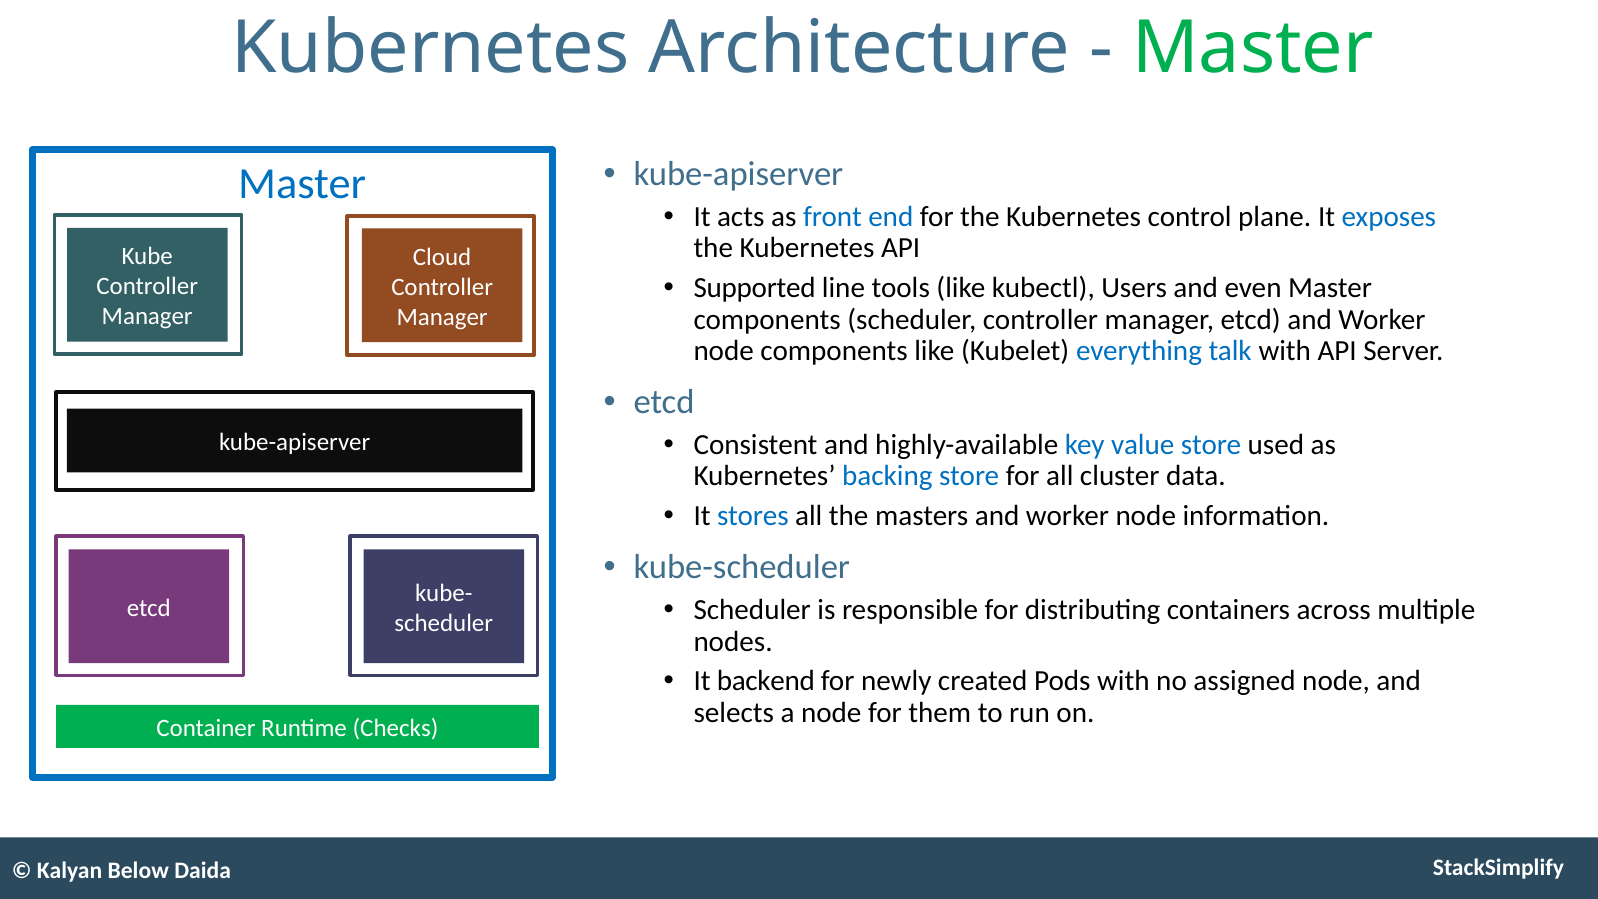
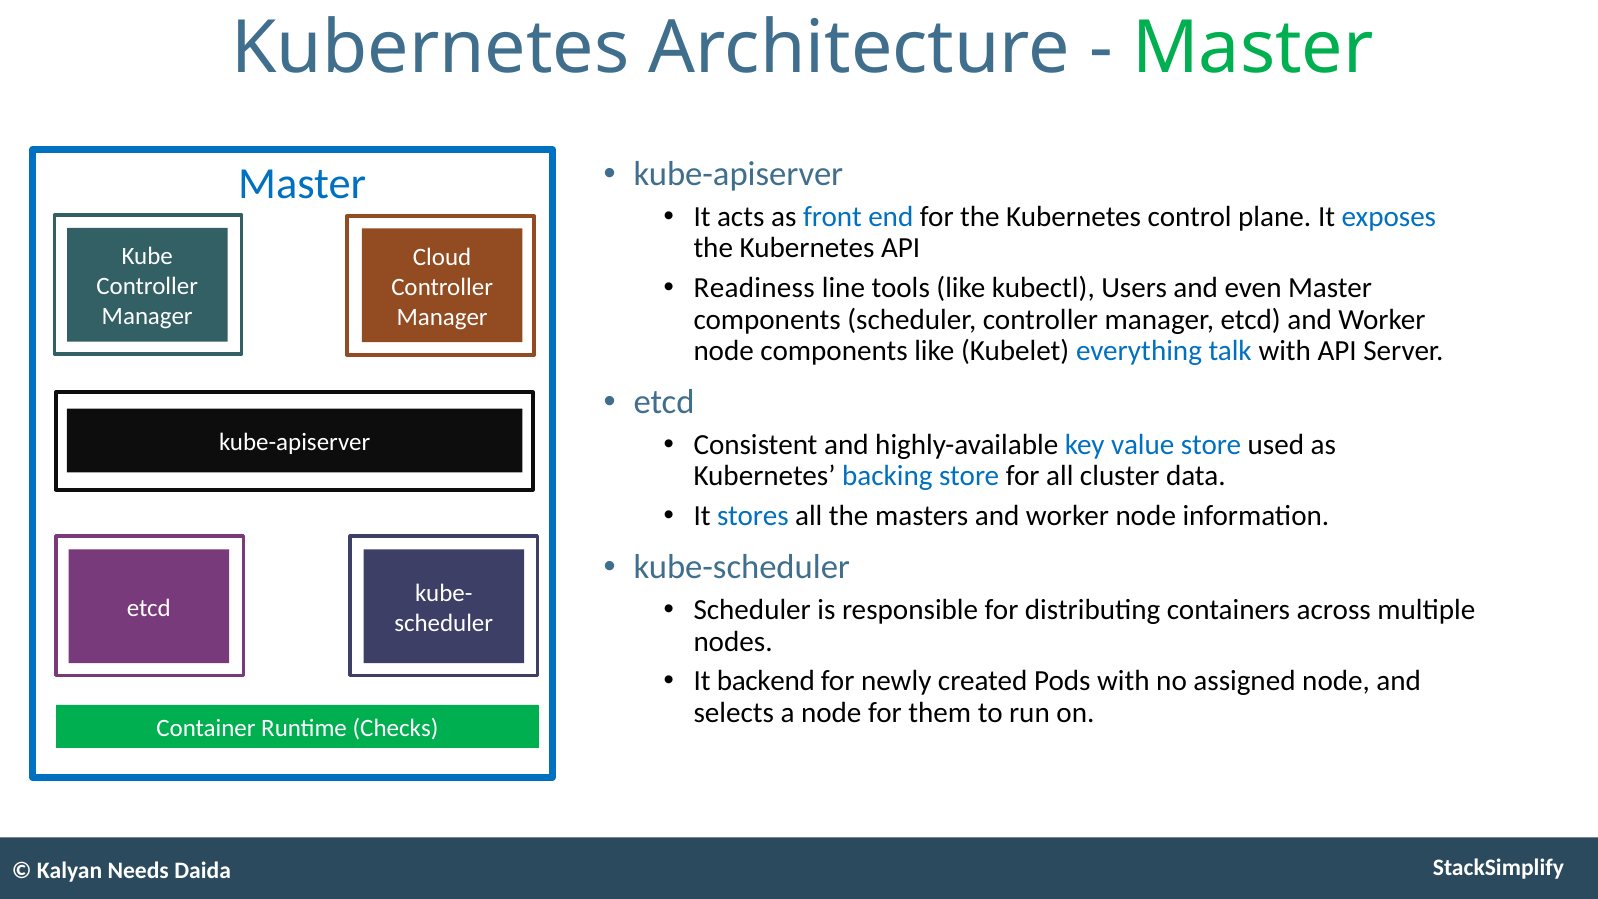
Supported: Supported -> Readiness (754, 288)
Below: Below -> Needs (138, 871)
